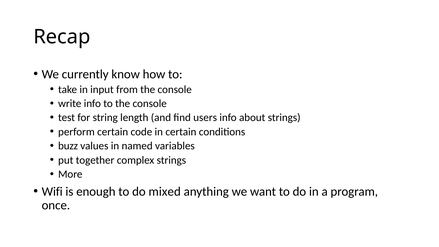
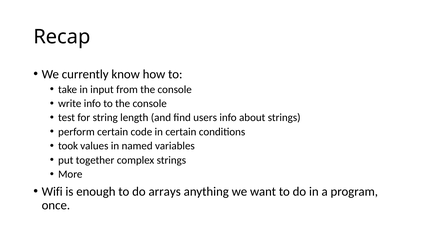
buzz: buzz -> took (68, 146)
mixed: mixed -> arrays (165, 192)
